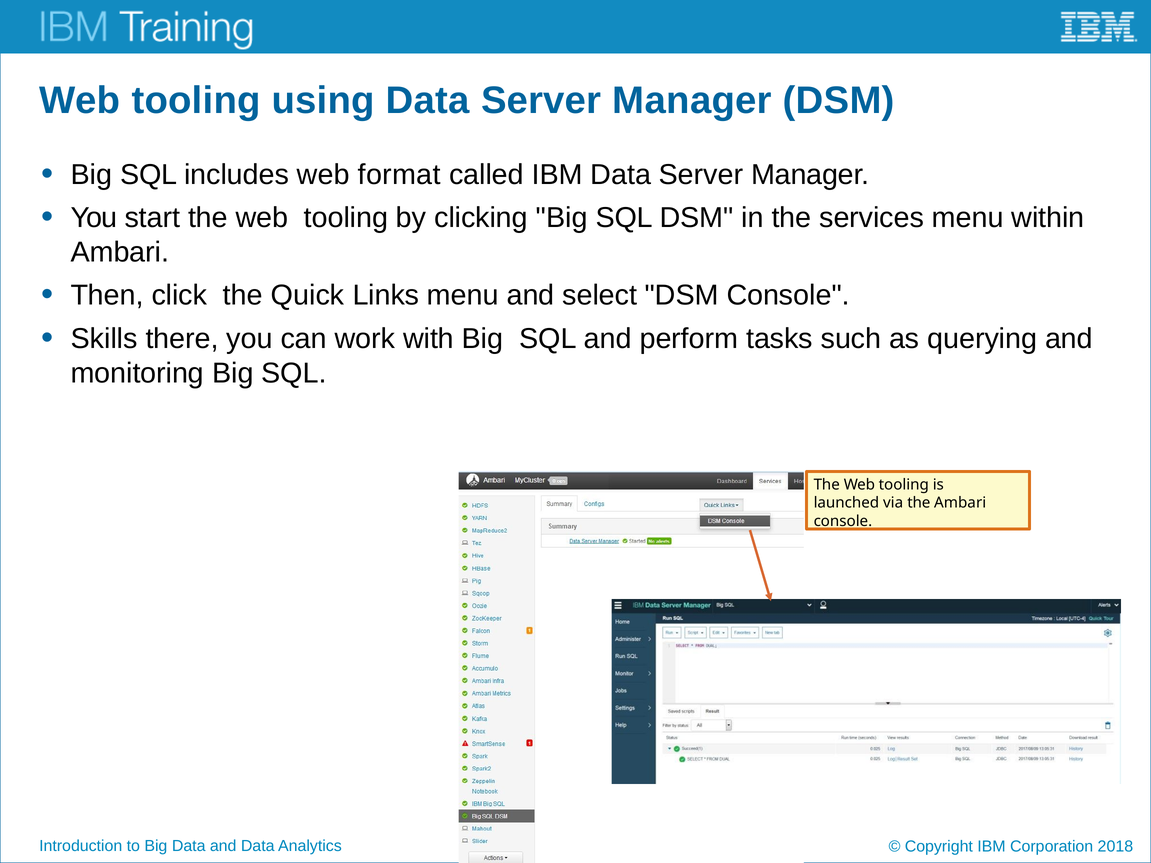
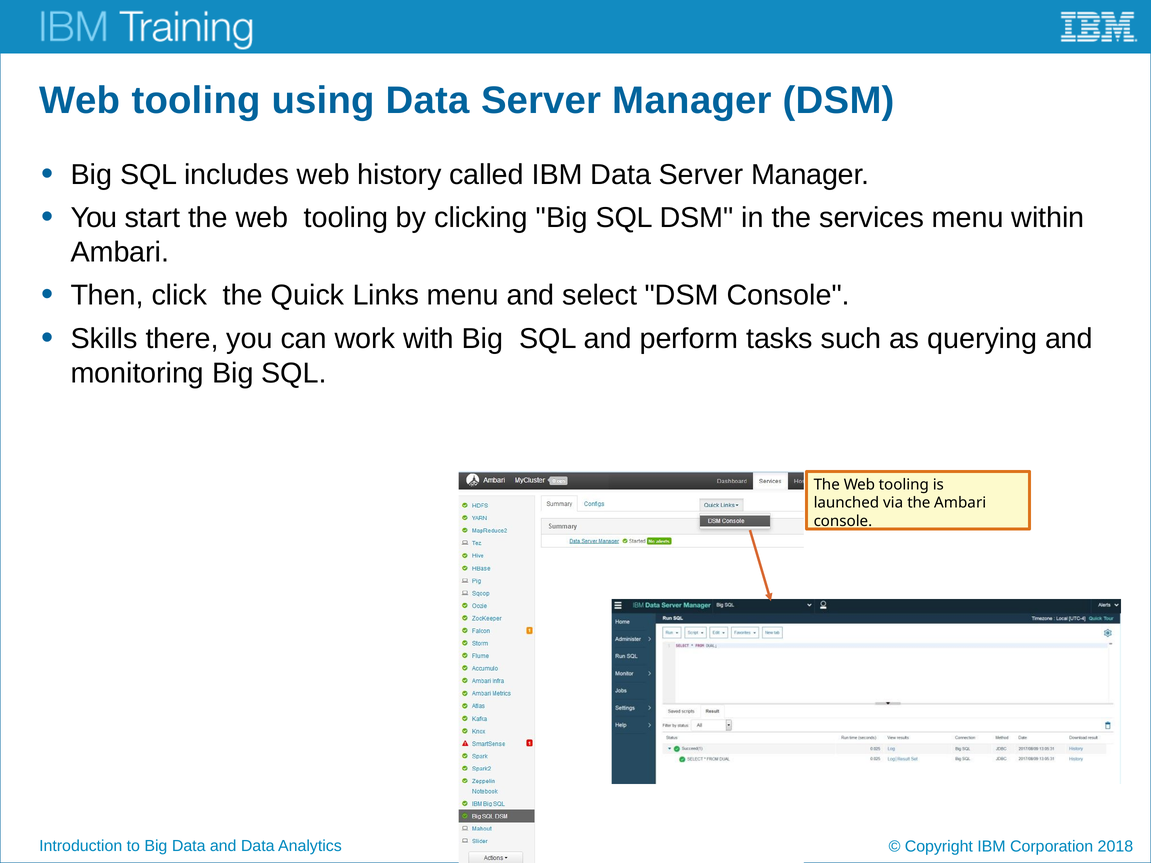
format: format -> history (399, 175)
